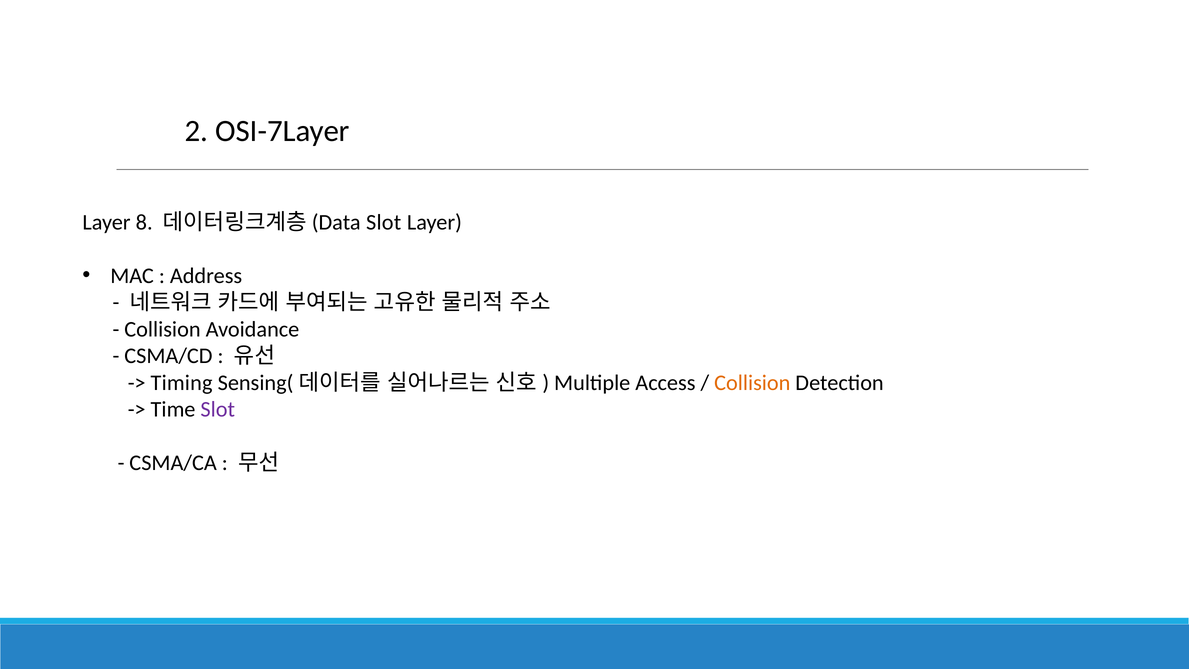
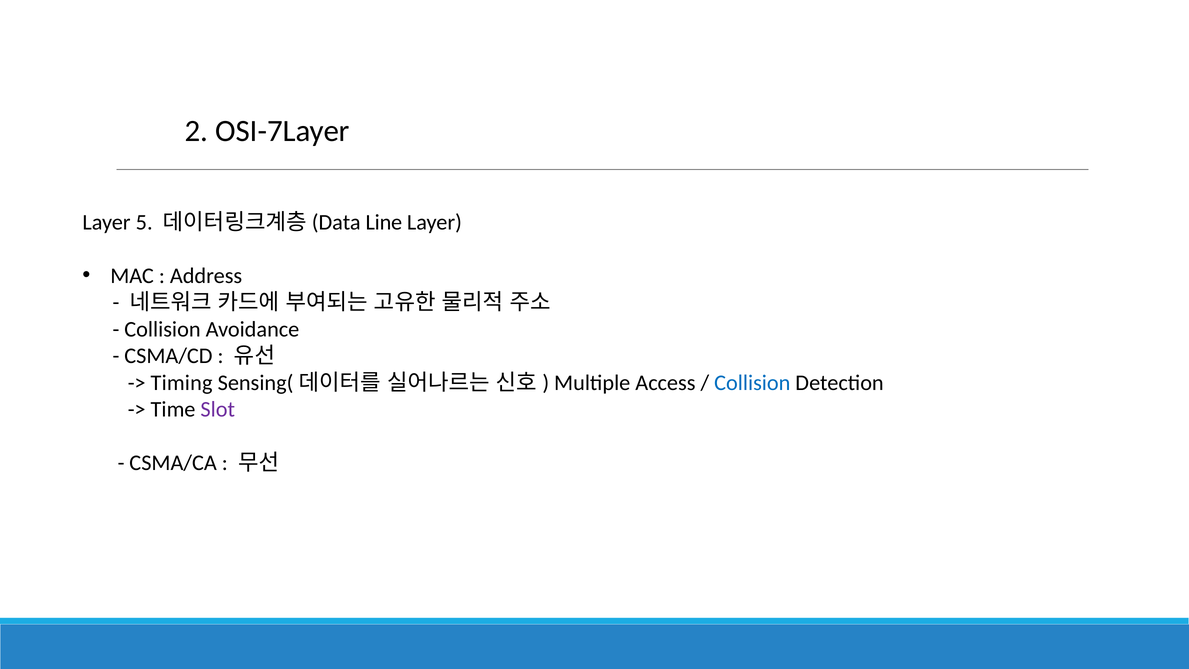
8: 8 -> 5 (144, 222)
Slot: Slot -> Line (384, 222)
Collision colour: orange -> blue (752, 383)
